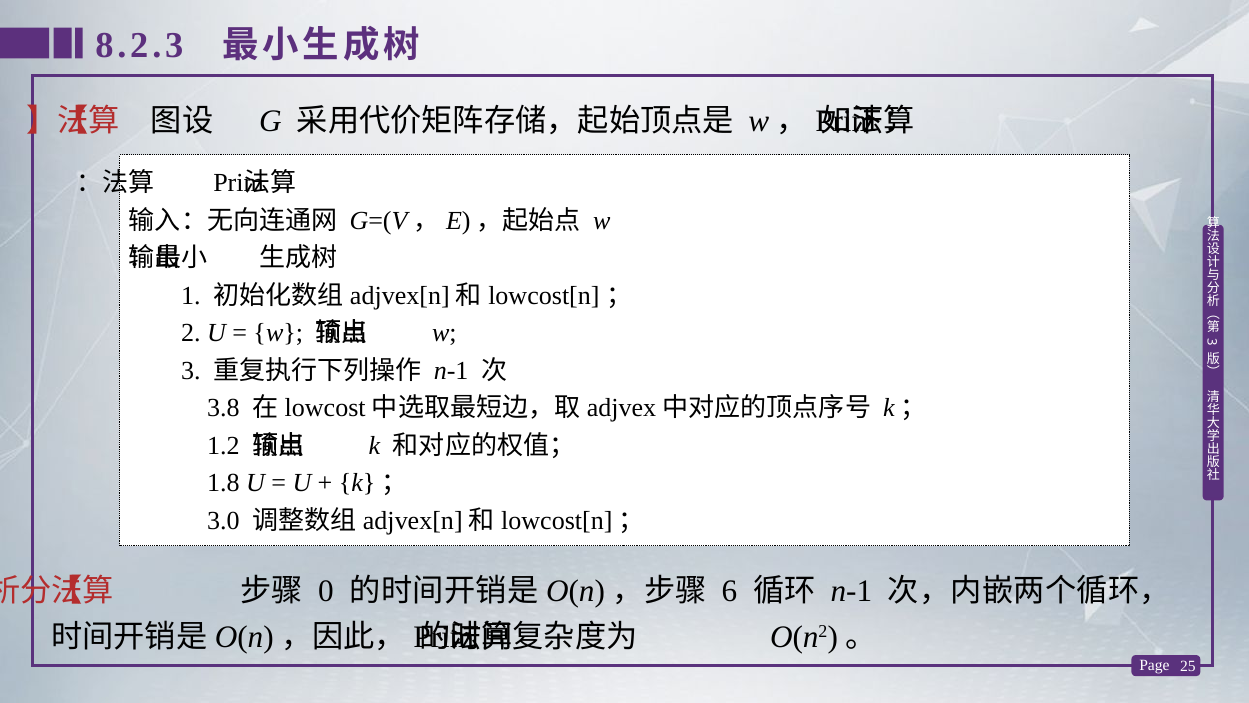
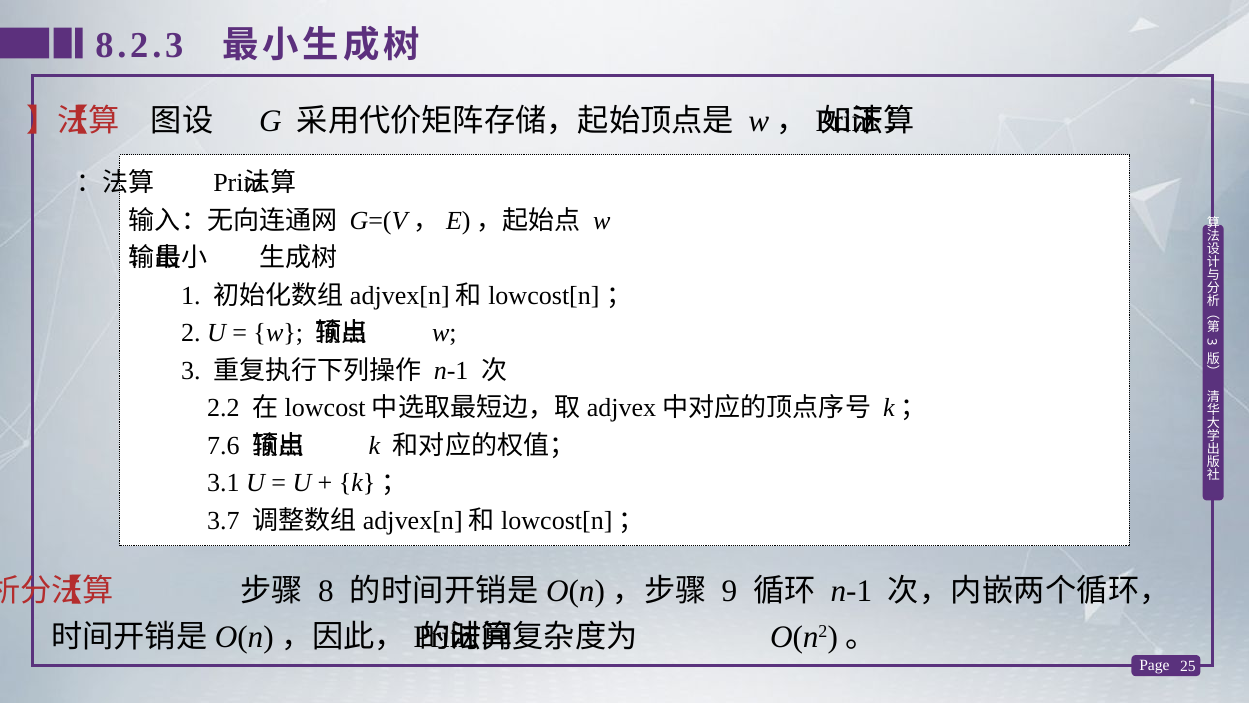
3.8: 3.8 -> 2.2 (223, 408)
1.2: 1.2 -> 7.6 (223, 445)
1.8: 1.8 -> 3.1 (223, 483)
3.0: 3.0 -> 3.7 (223, 520)
0: 0 -> 8 (326, 591)
6: 6 -> 9 (729, 591)
